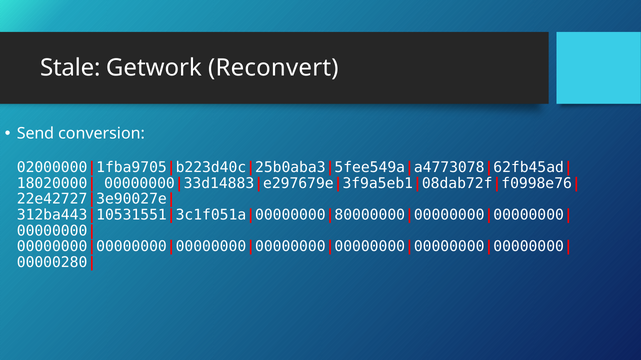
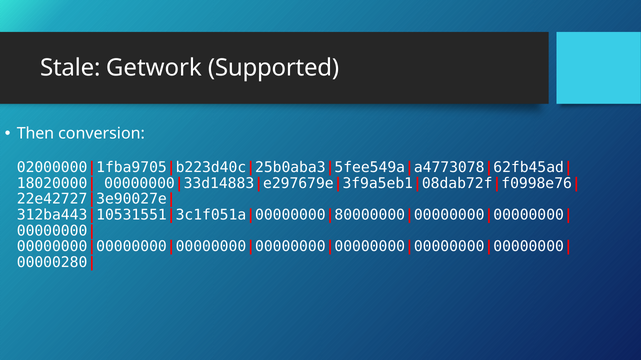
Reconvert: Reconvert -> Supported (274, 68)
Send: Send -> Then (35, 134)
